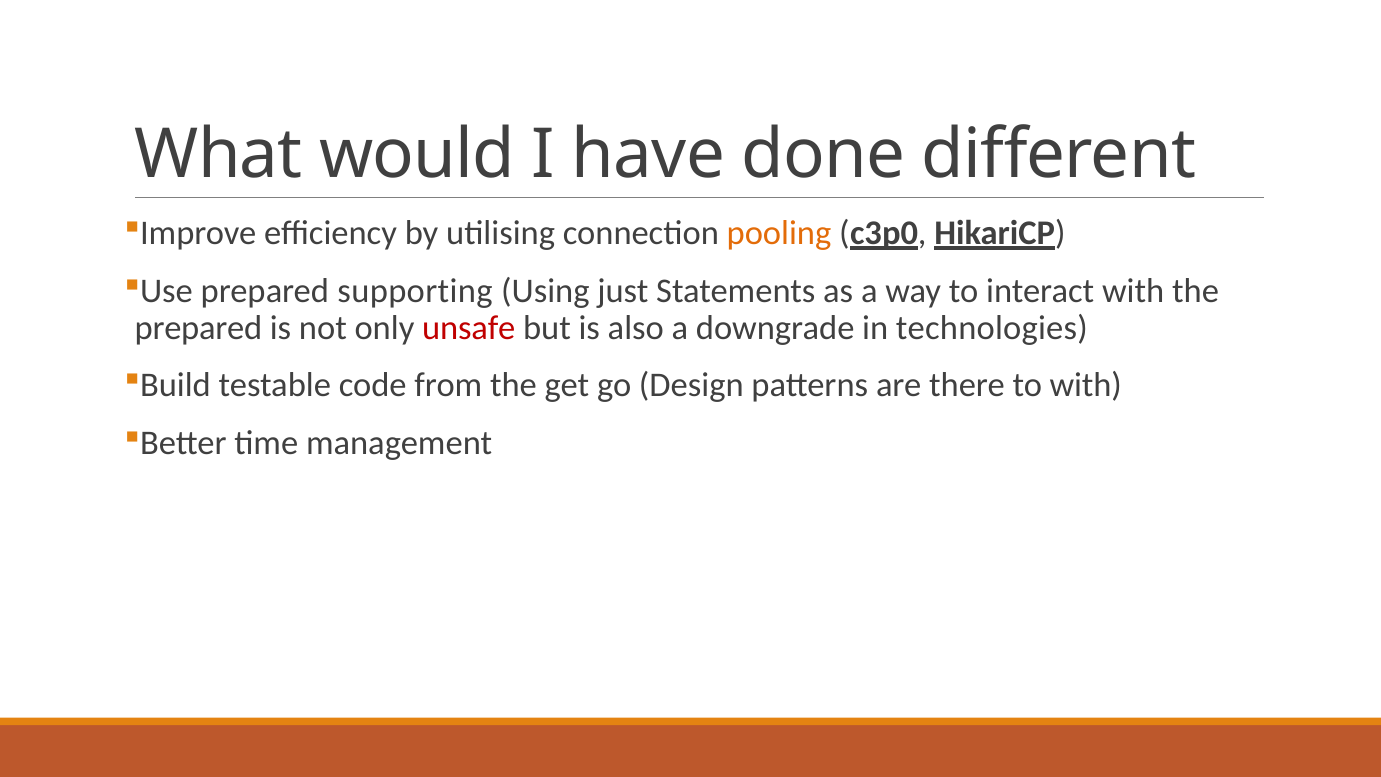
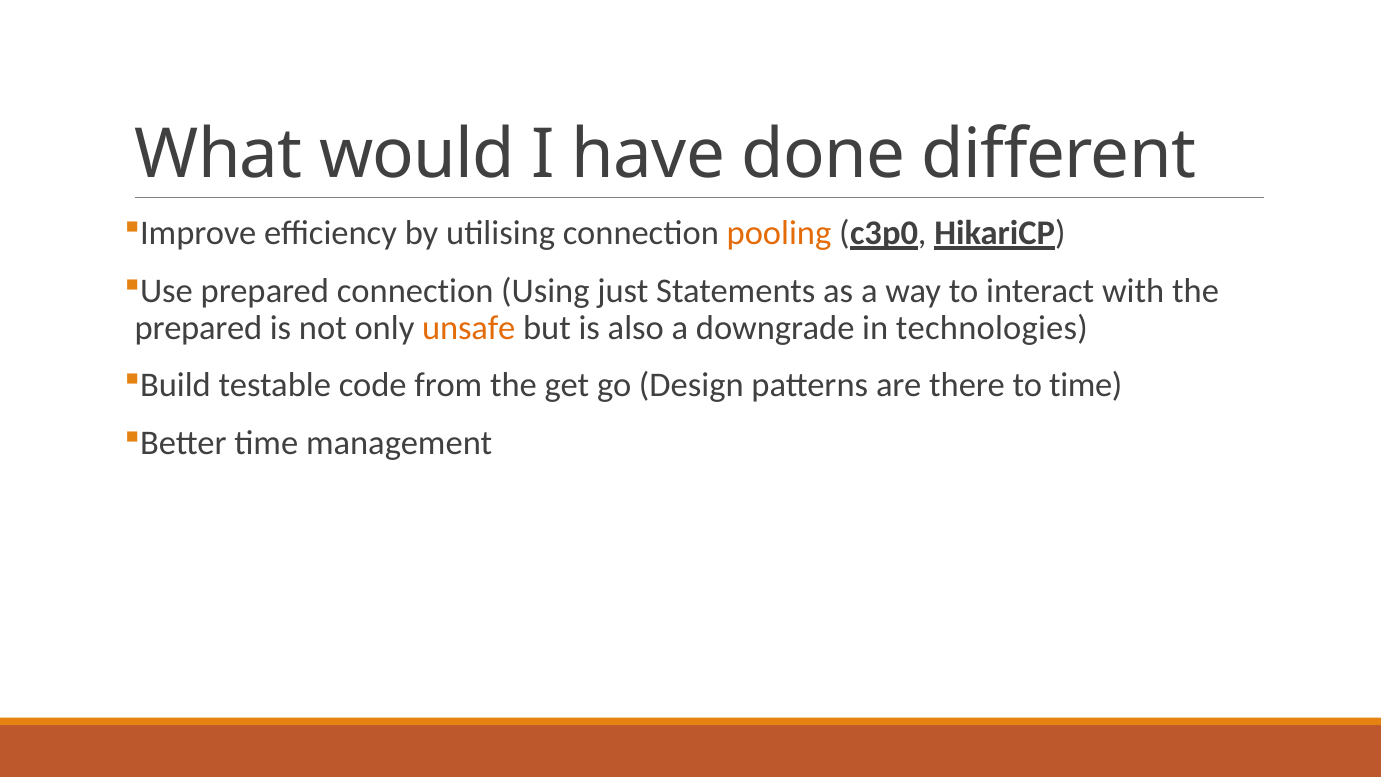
prepared supporting: supporting -> connection (415, 291)
unsafe colour: red -> orange (469, 328)
to with: with -> time (1086, 385)
